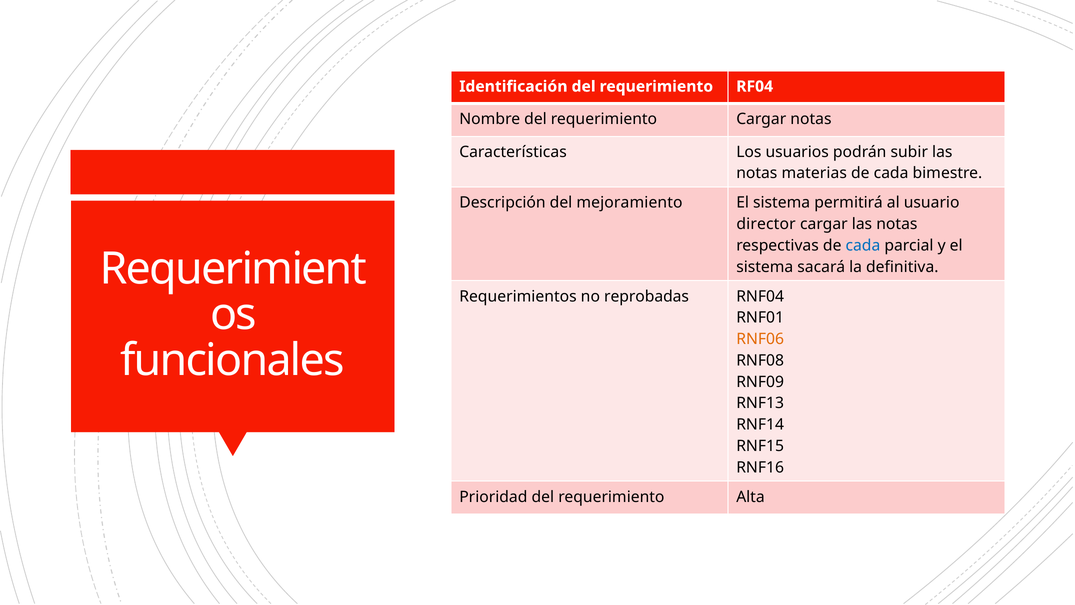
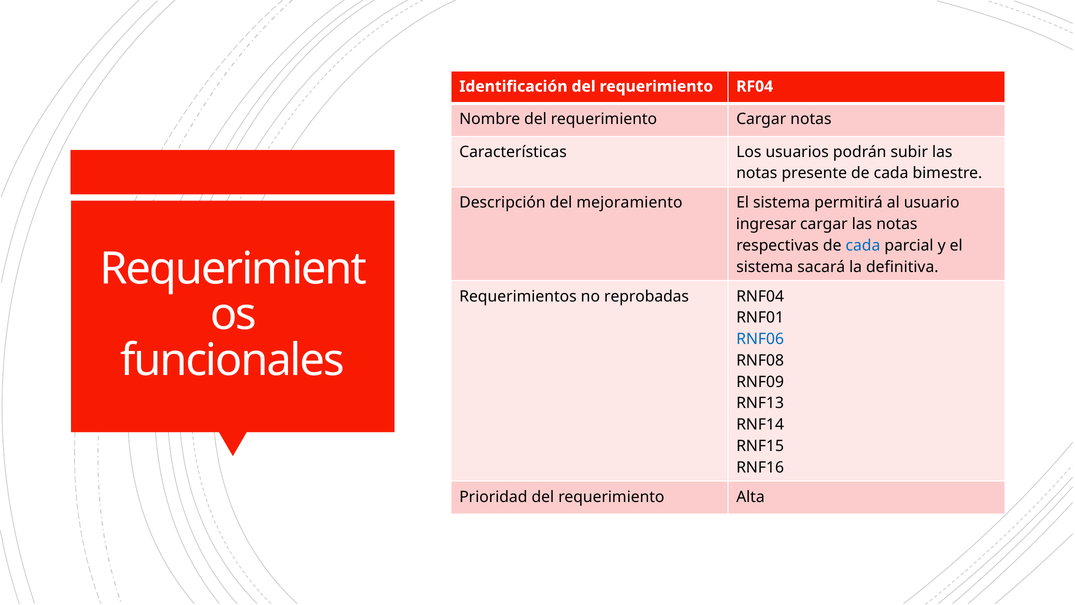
materias: materias -> presente (814, 173)
director: director -> ingresar (766, 224)
RNF06 colour: orange -> blue (760, 339)
